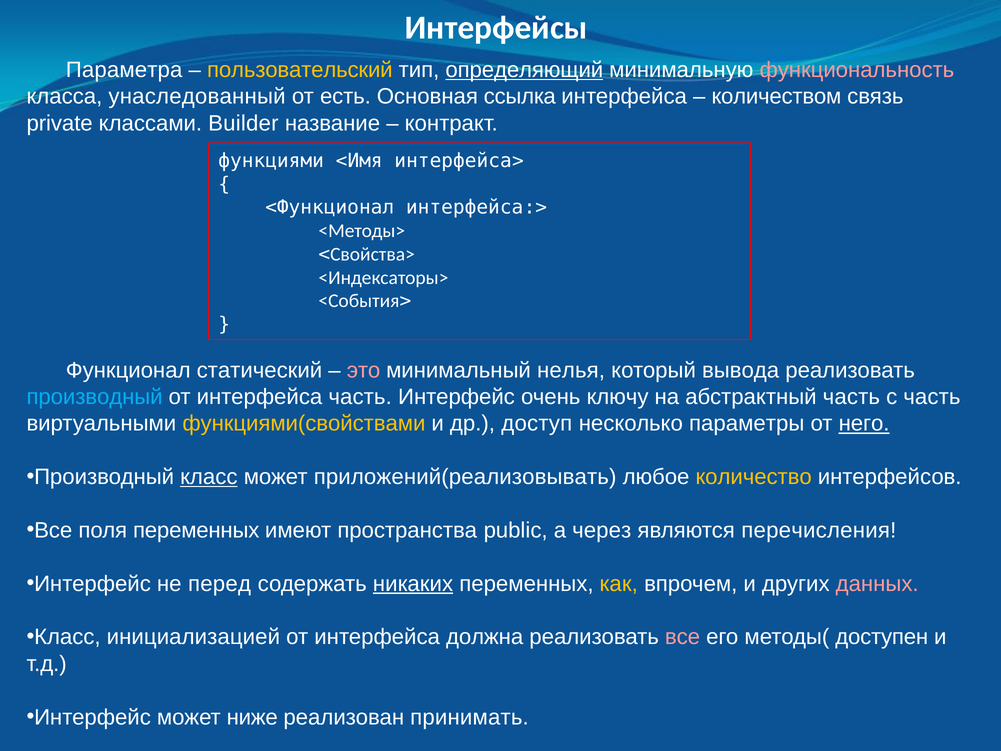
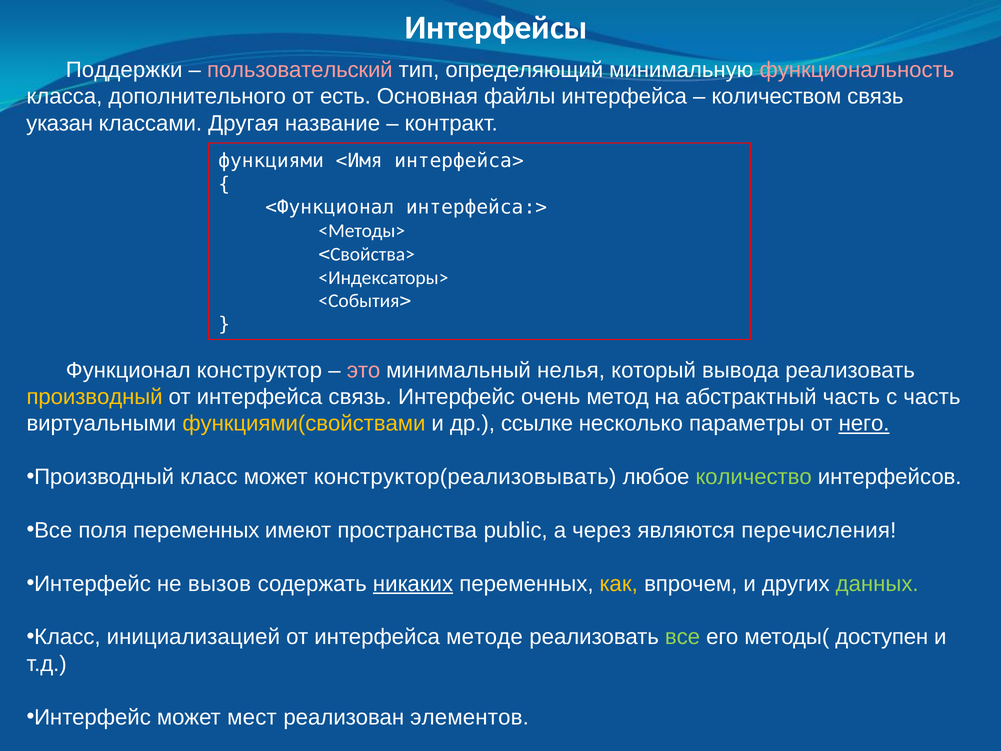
Параметра: Параметра -> Поддержки (124, 70)
пользовательский colour: yellow -> pink (300, 70)
определяющий underline: present -> none (524, 70)
унаследованный: унаследованный -> дополнительного (197, 97)
ссылка: ссылка -> файлы (520, 97)
private: private -> указан (60, 123)
Builder: Builder -> Другая (244, 123)
статический: статический -> конструктор (259, 370)
производный colour: light blue -> yellow (95, 397)
интерфейса часть: часть -> связь (360, 397)
ключу: ключу -> метод (618, 397)
доступ: доступ -> ссылке (537, 423)
класс underline: present -> none (209, 477)
приложений(реализовывать: приложений(реализовывать -> конструктор(реализовывать (465, 477)
количество colour: yellow -> light green (754, 477)
перед: перед -> вызов (219, 584)
данных colour: pink -> light green (877, 584)
должна: должна -> методе (484, 637)
все colour: pink -> light green (683, 637)
ниже: ниже -> мест (252, 717)
принимать: принимать -> элементов (470, 717)
